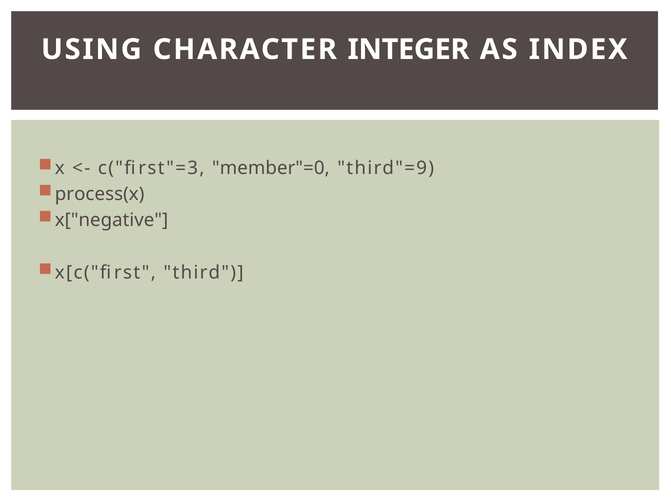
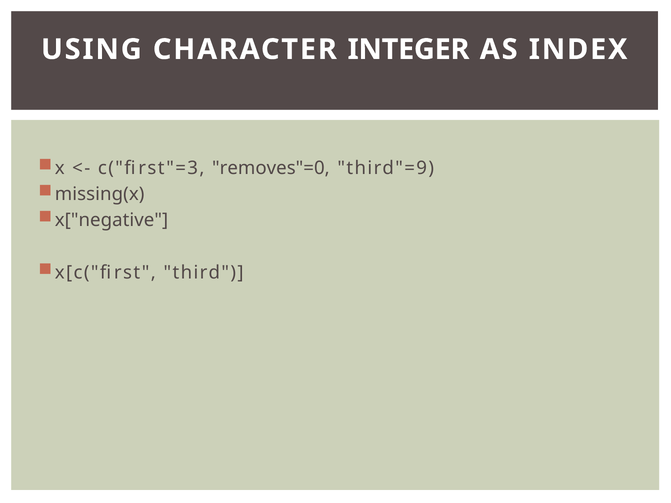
member"=0: member"=0 -> removes"=0 (271, 168)
process(x: process(x -> missing(x (100, 194)
